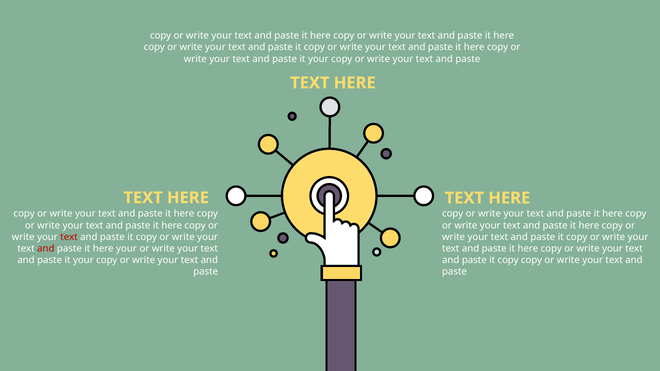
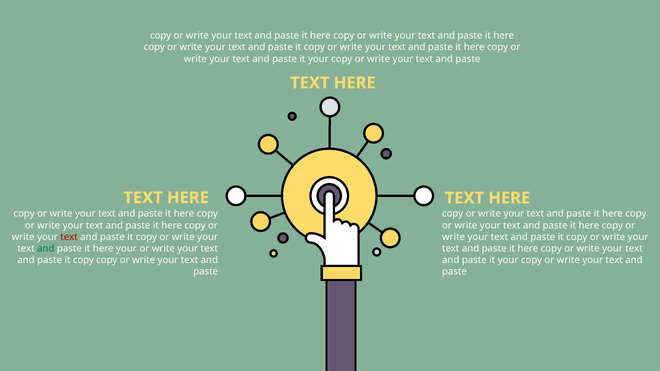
and colour: red -> green (46, 249)
your: your -> copy (83, 260)
copy: copy -> your (508, 260)
